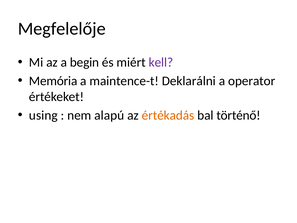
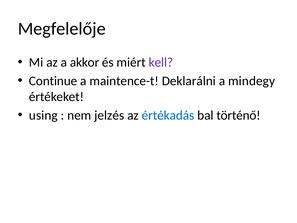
begin: begin -> akkor (85, 62)
Memória: Memória -> Continue (53, 81)
operator: operator -> mindegy (252, 81)
alapú: alapú -> jelzés (109, 115)
értékadás colour: orange -> blue (168, 115)
